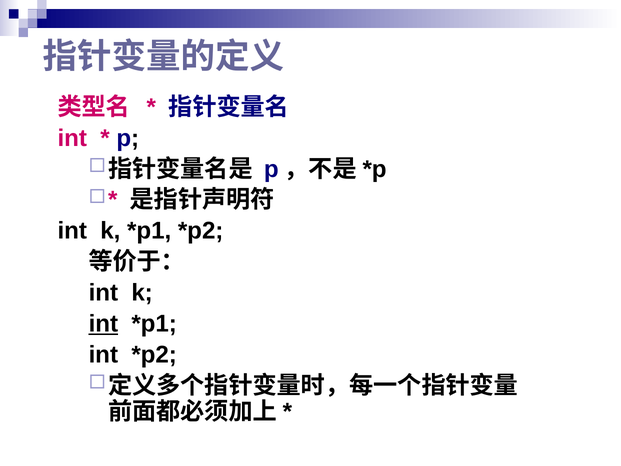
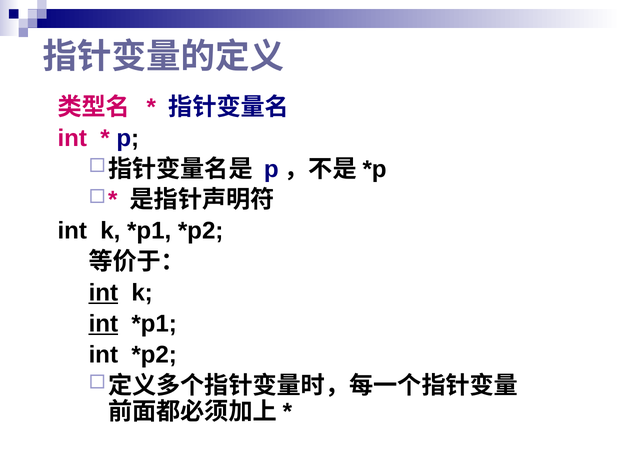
int underline: none -> present (103, 293)
